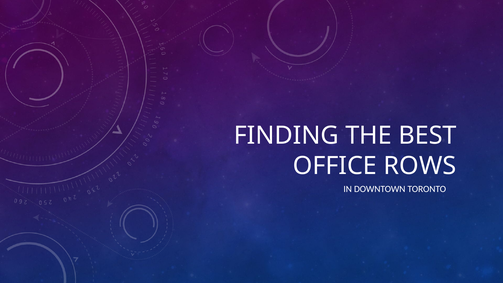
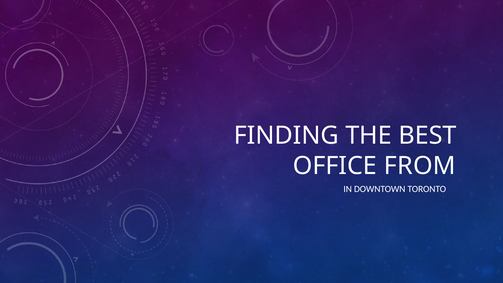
ROWS: ROWS -> FROM (420, 166)
